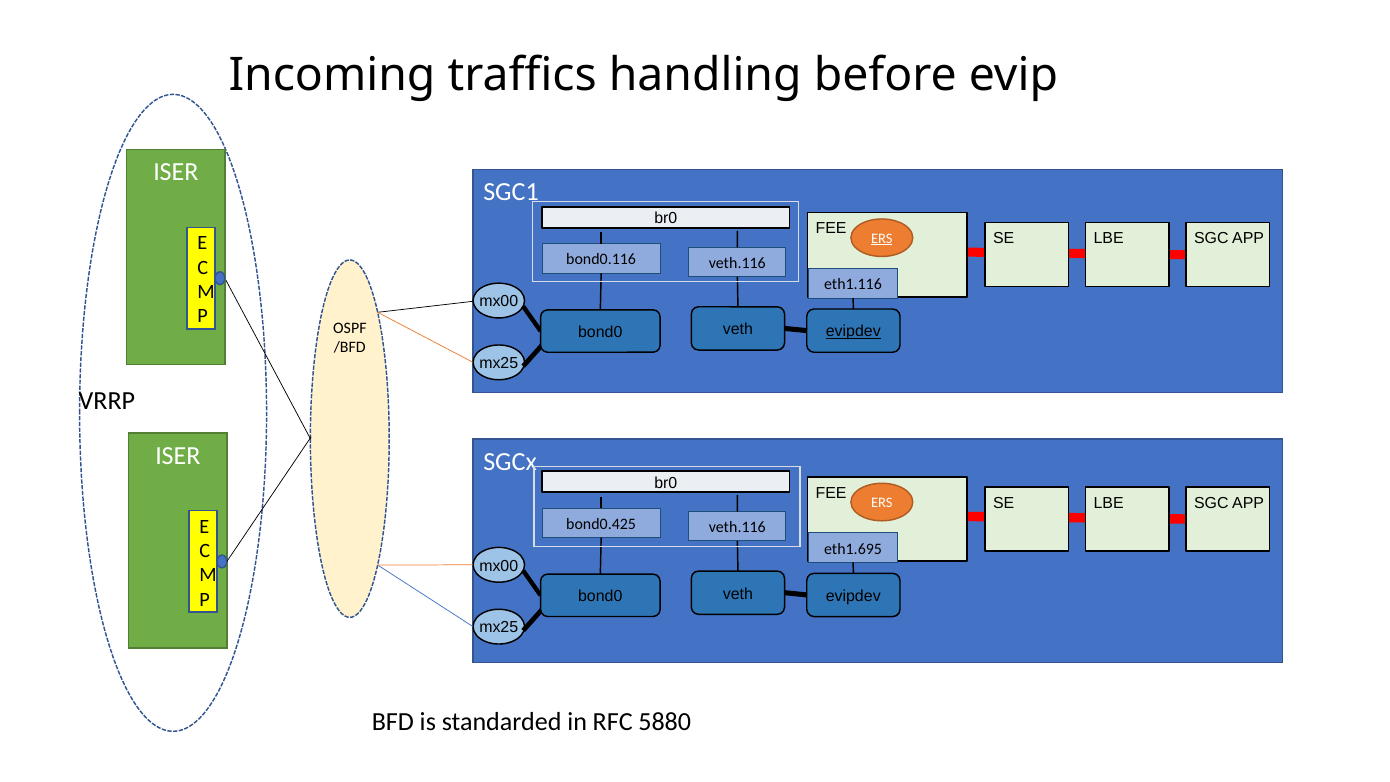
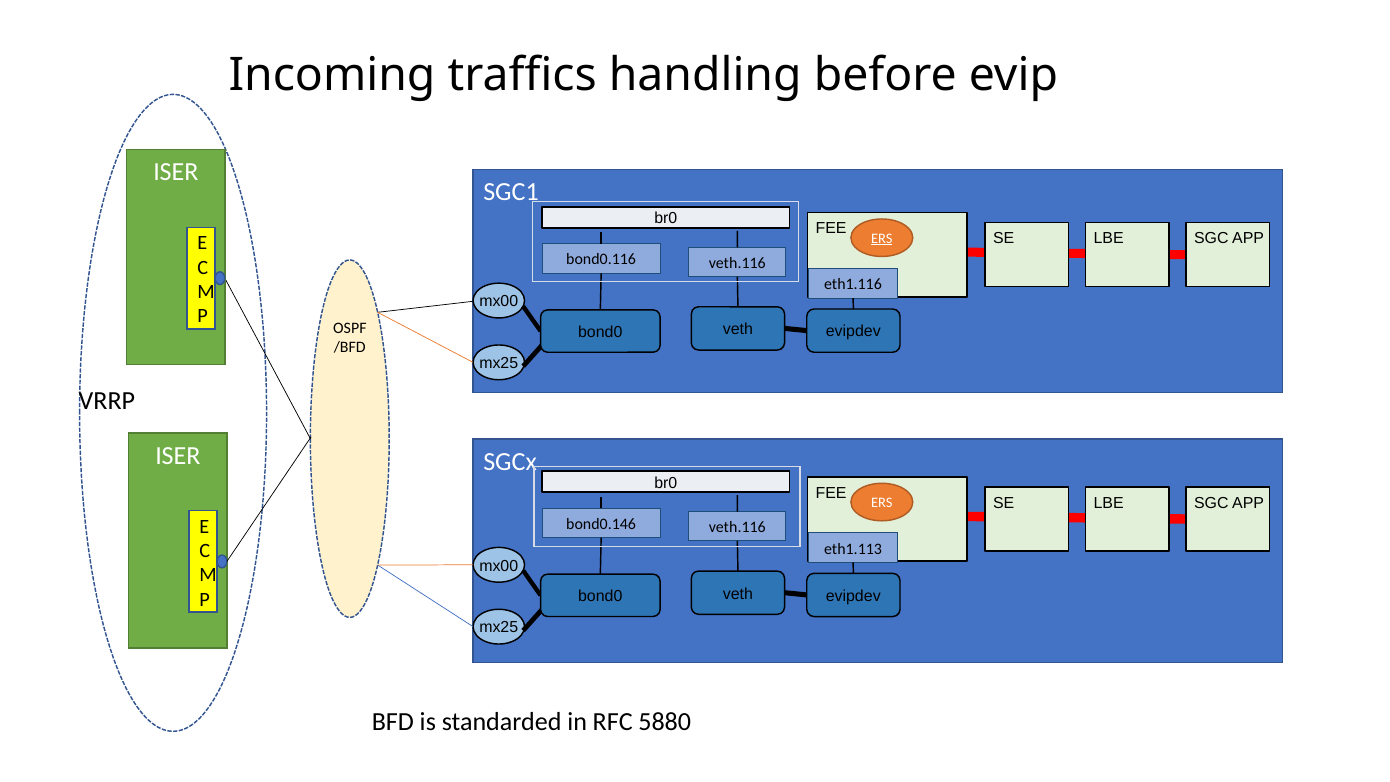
evipdev underline: present -> none (853, 332)
bond0.425: bond0.425 -> bond0.146 (601, 524)
eth1.695: eth1.695 -> eth1.113 (853, 549)
